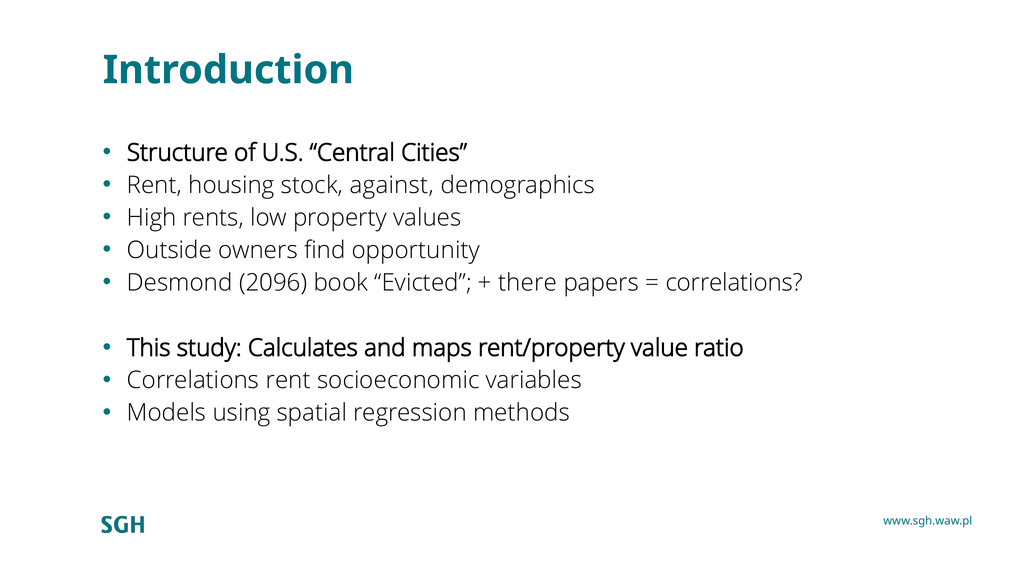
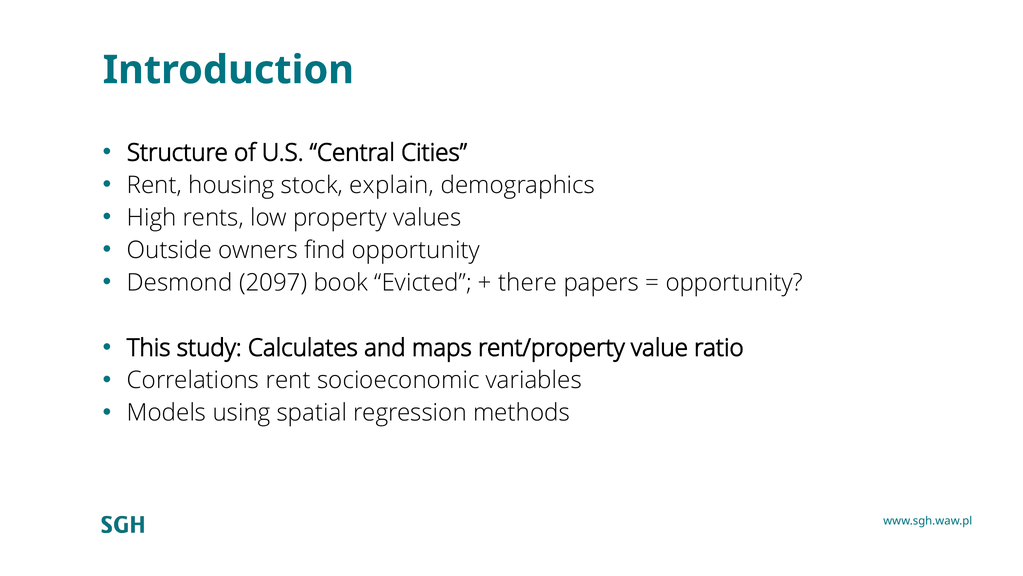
against: against -> explain (392, 185)
2096: 2096 -> 2097 (273, 283)
correlations: correlations -> opportunity (734, 283)
